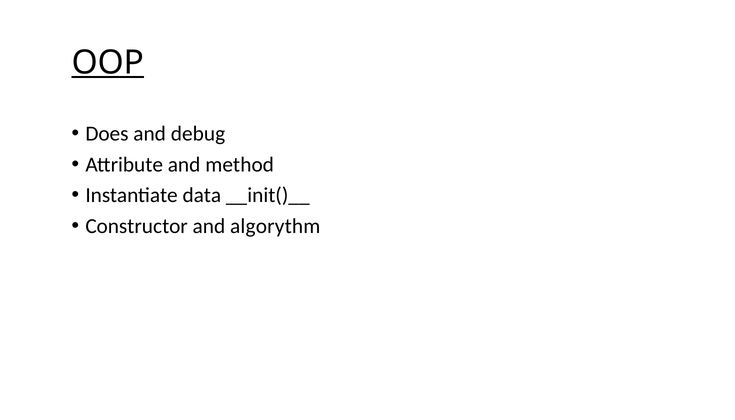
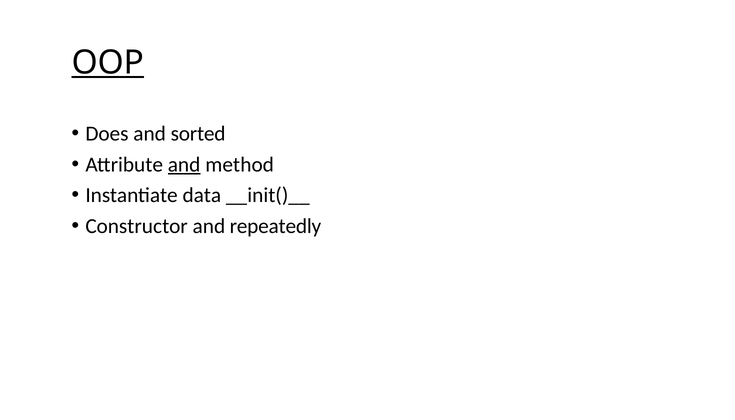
debug: debug -> sorted (198, 134)
and underline: none -> present (184, 165)
algorythm: algorythm -> repeatedly (275, 226)
